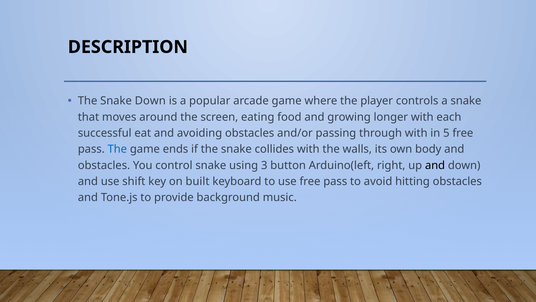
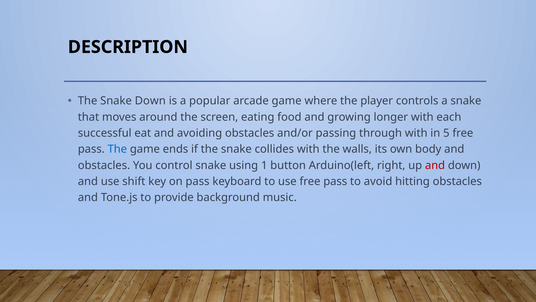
3: 3 -> 1 (264, 165)
and colour: black -> red (435, 165)
on built: built -> pass (198, 181)
